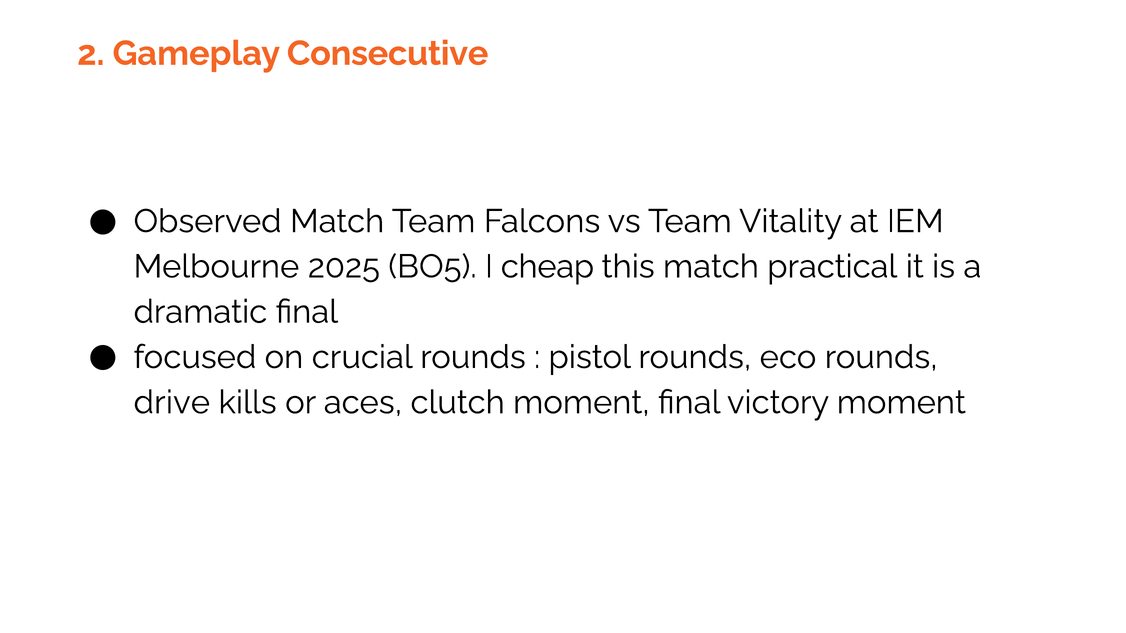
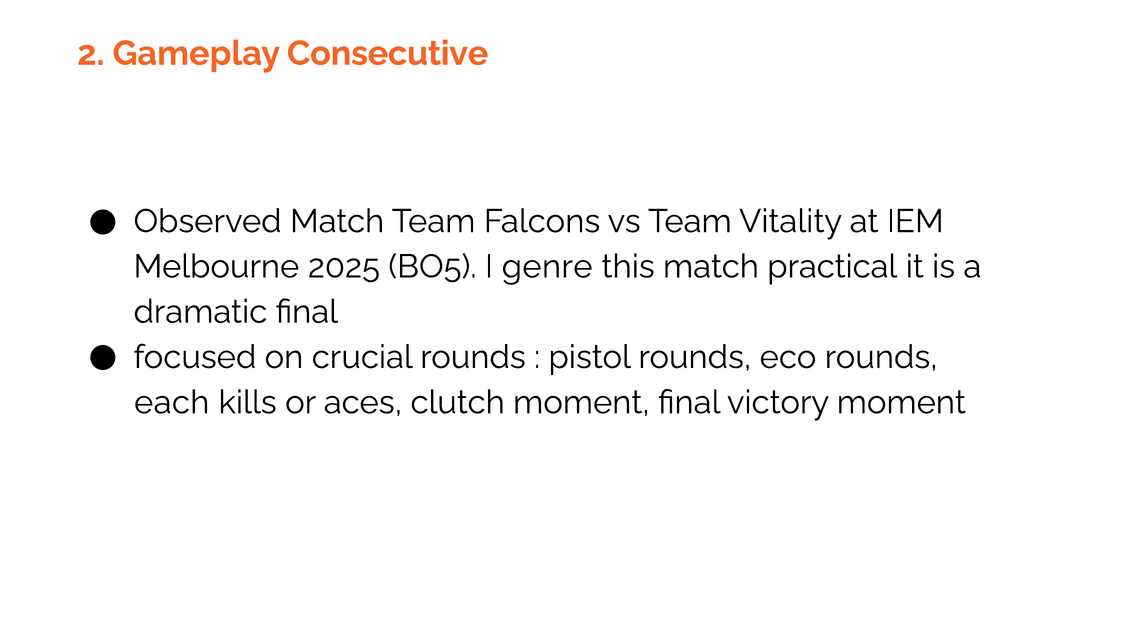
cheap: cheap -> genre (547, 267)
drive: drive -> each (172, 403)
